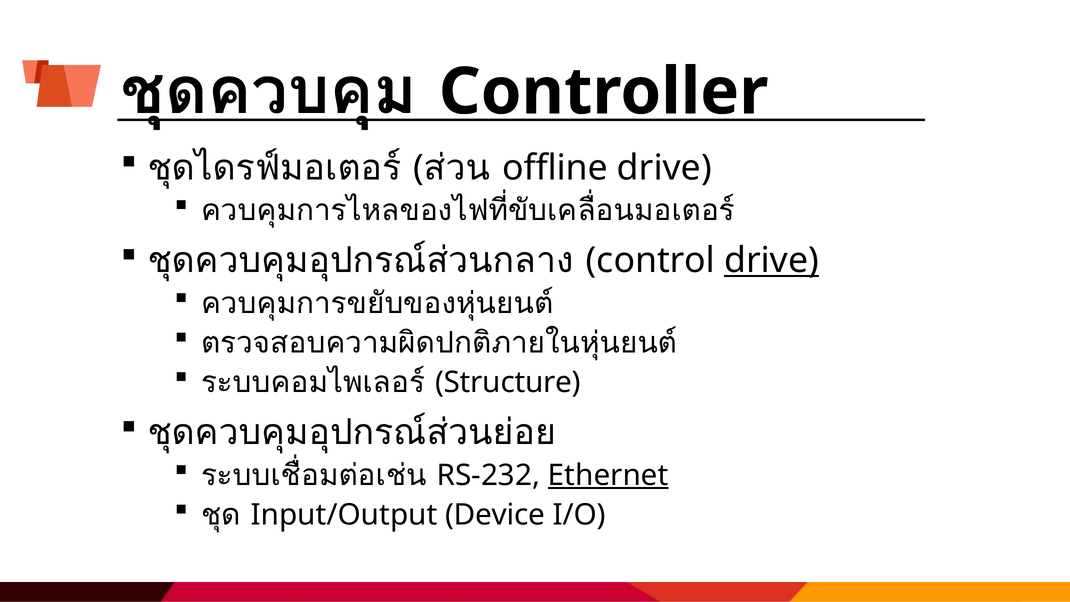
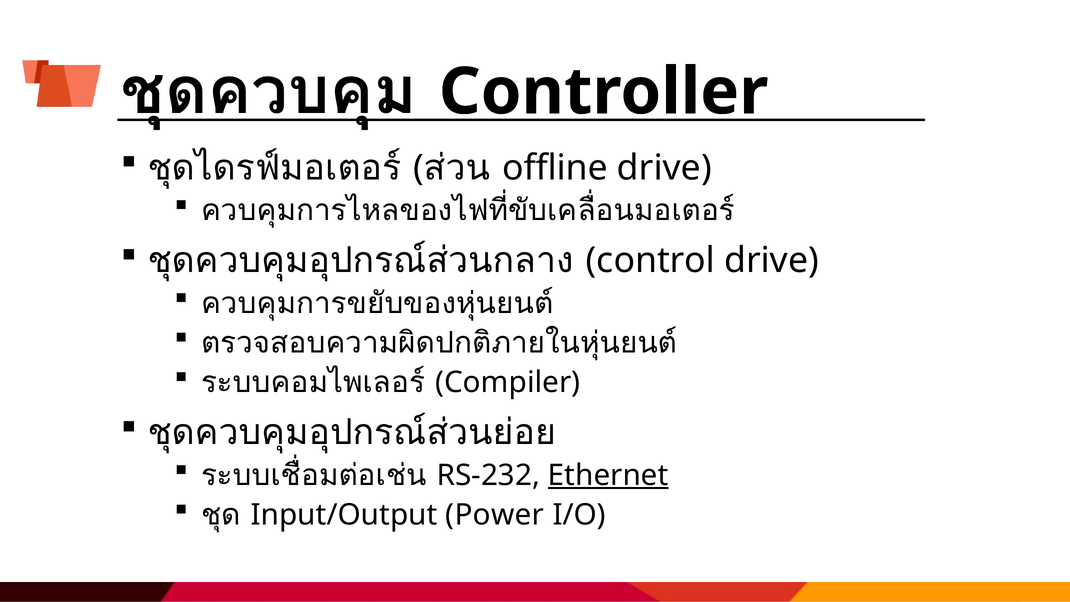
drive underline: present -> none (771, 261)
Structure: Structure -> Compiler (508, 382)
Device: Device -> Power (495, 515)
